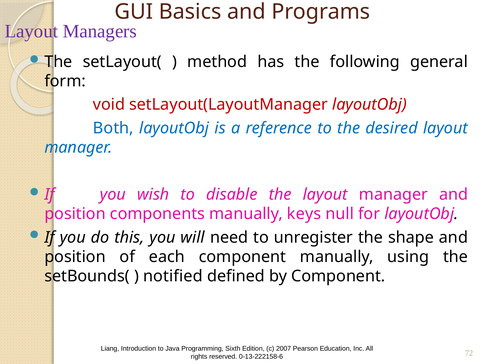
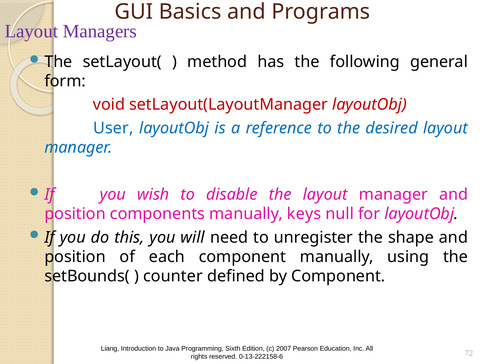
Both: Both -> User (113, 128)
notified: notified -> counter (173, 276)
